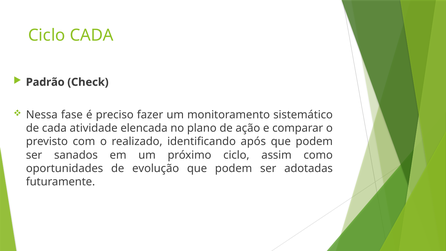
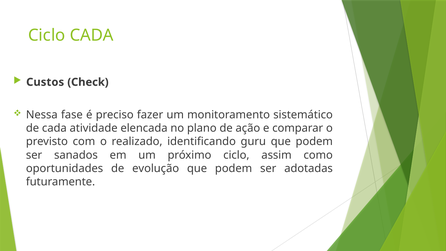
Padrão: Padrão -> Custos (45, 82)
após: após -> guru (253, 142)
